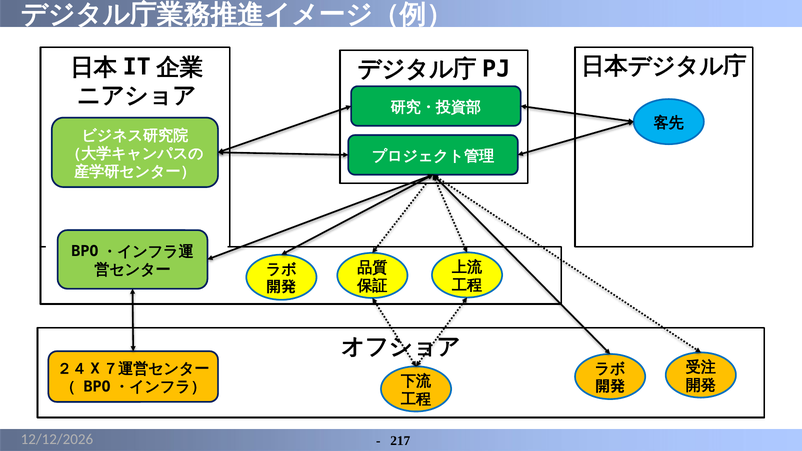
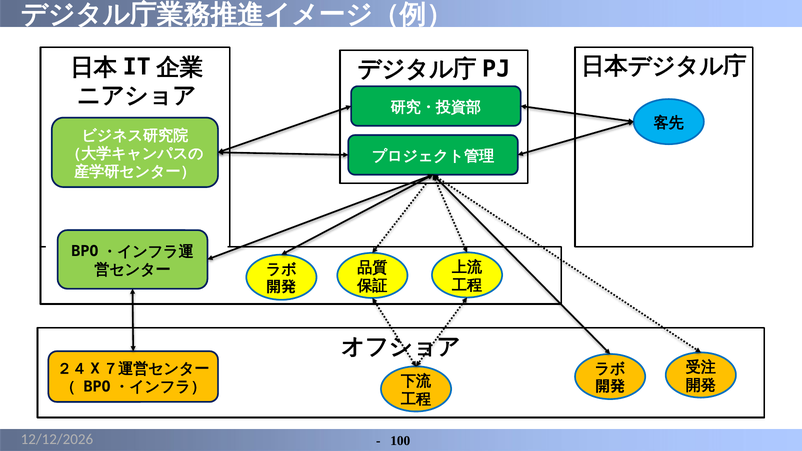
217: 217 -> 100 (400, 441)
